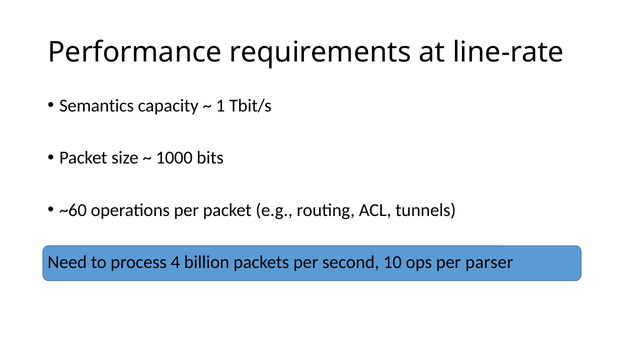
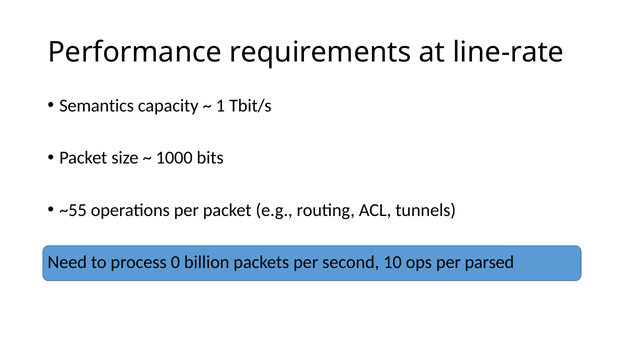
~60: ~60 -> ~55 (73, 210)
4: 4 -> 0 (175, 262)
parser: parser -> parsed (489, 262)
